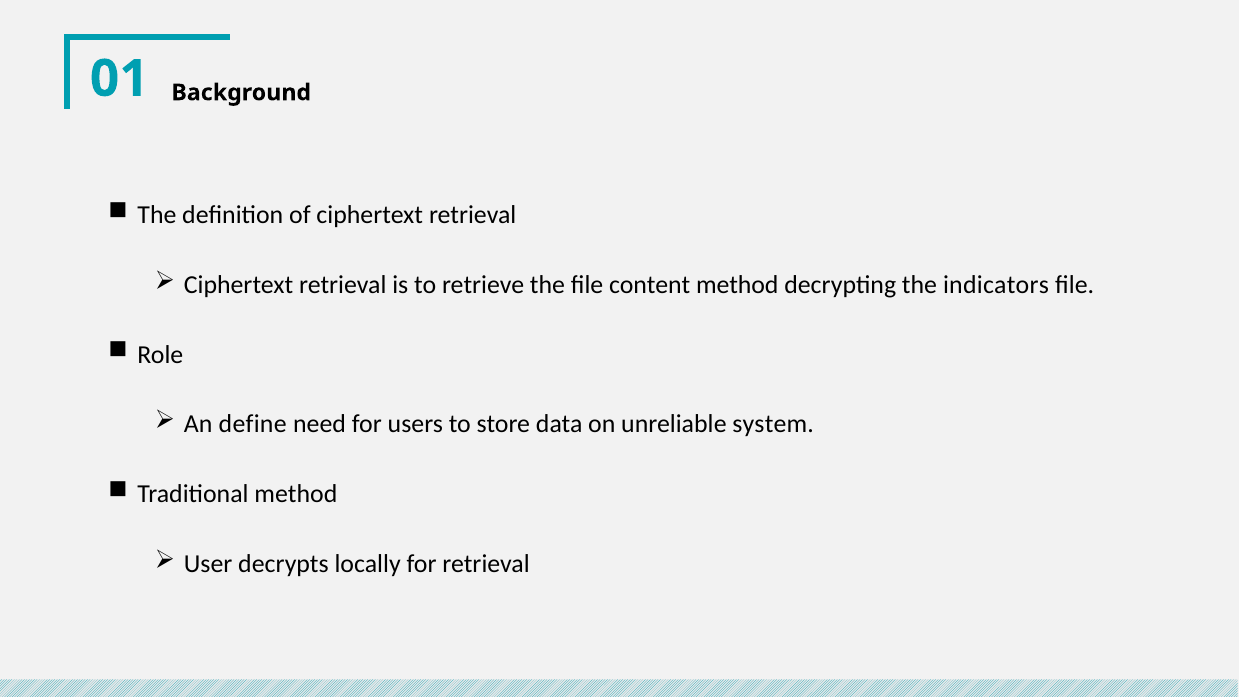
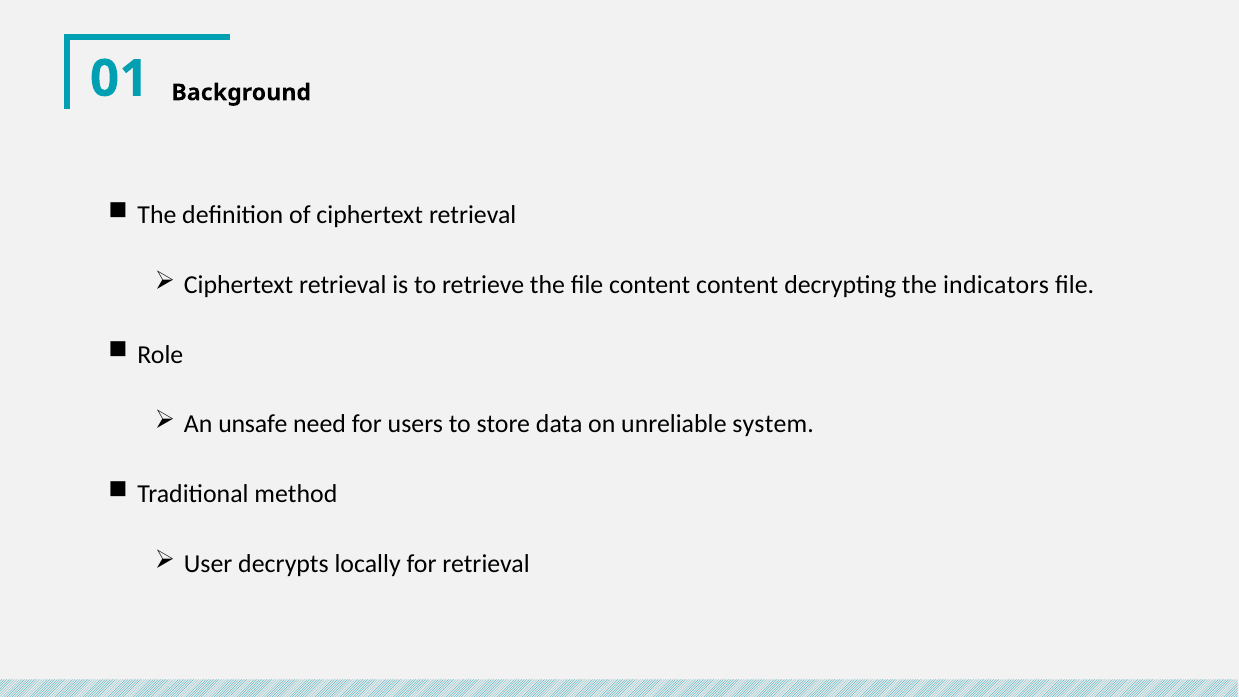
content method: method -> content (737, 285)
define: define -> unsafe (253, 424)
